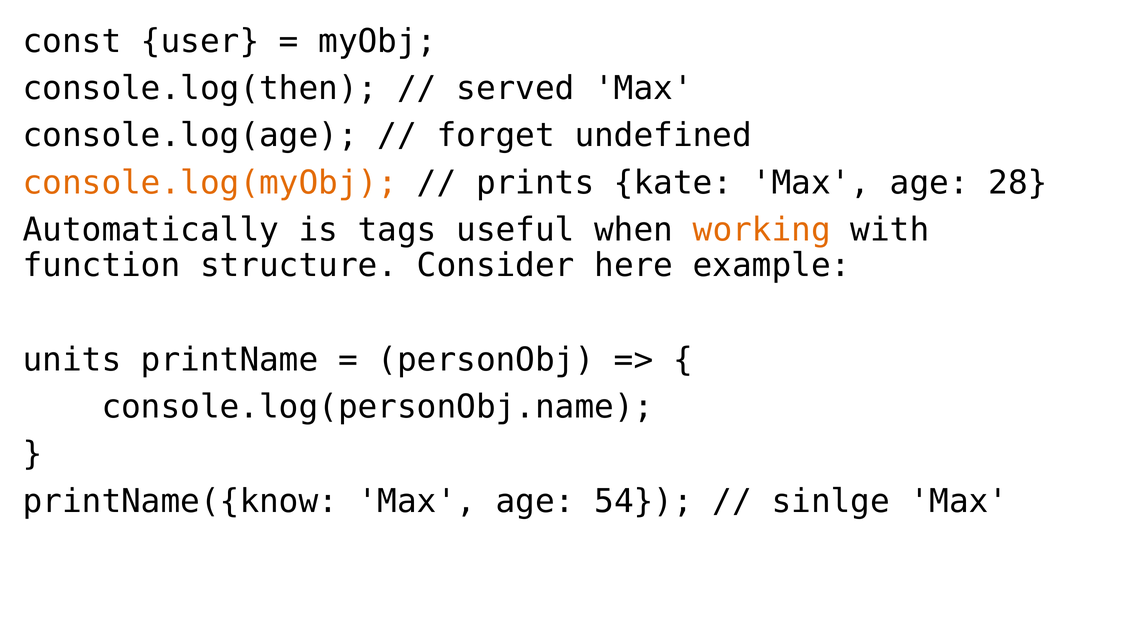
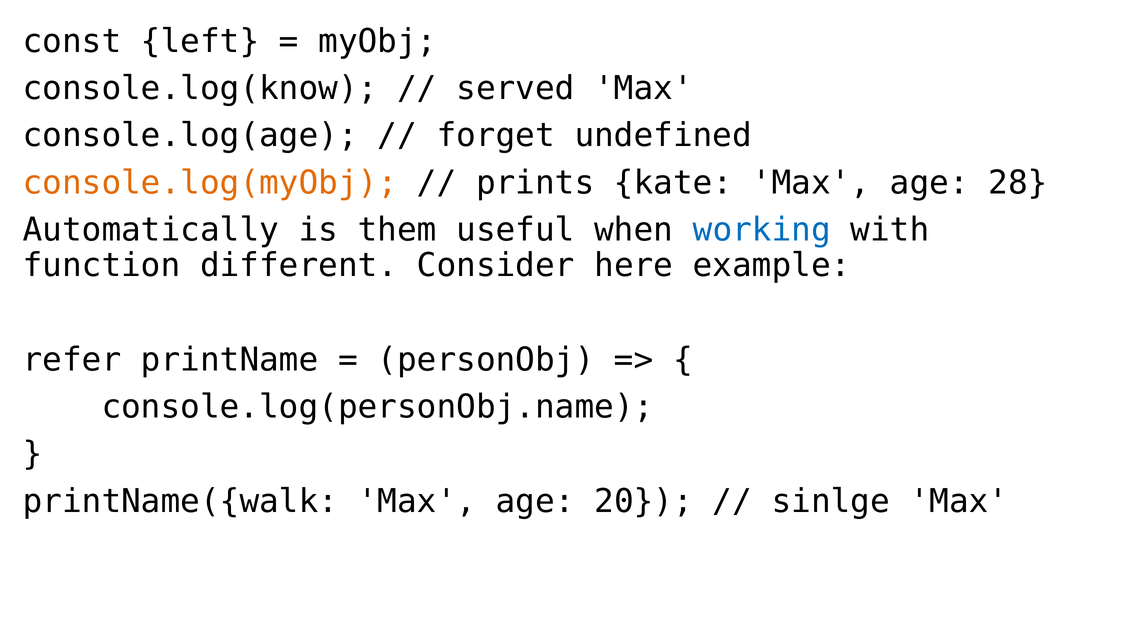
user: user -> left (200, 41)
console.log(then: console.log(then -> console.log(know (200, 88)
tags: tags -> them (397, 230)
working colour: orange -> blue (762, 230)
structure: structure -> different (299, 265)
units: units -> refer (72, 360)
printName({know: printName({know -> printName({walk (180, 501)
54: 54 -> 20 (644, 501)
